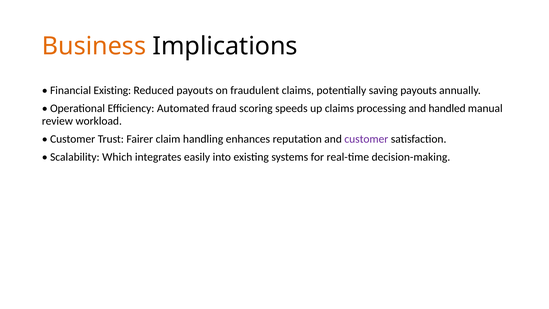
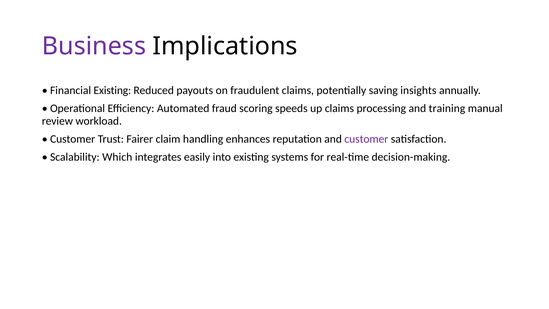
Business colour: orange -> purple (94, 46)
saving payouts: payouts -> insights (418, 90)
handled: handled -> training (447, 108)
